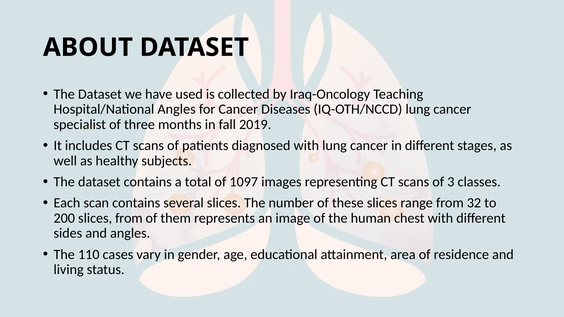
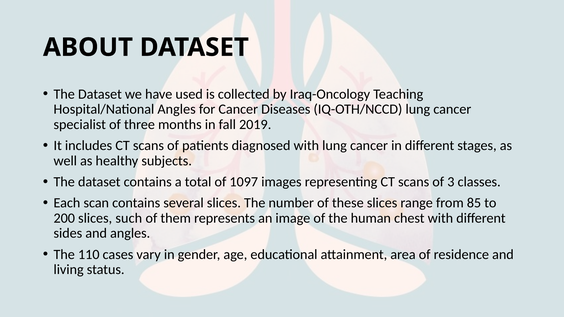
32: 32 -> 85 (474, 203)
slices from: from -> such (129, 218)
